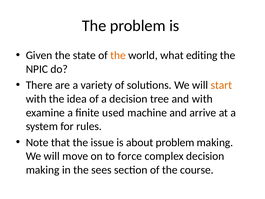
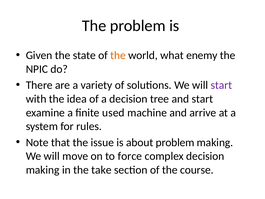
editing: editing -> enemy (202, 55)
start colour: orange -> purple (221, 85)
and with: with -> start (202, 99)
sees: sees -> take (101, 170)
